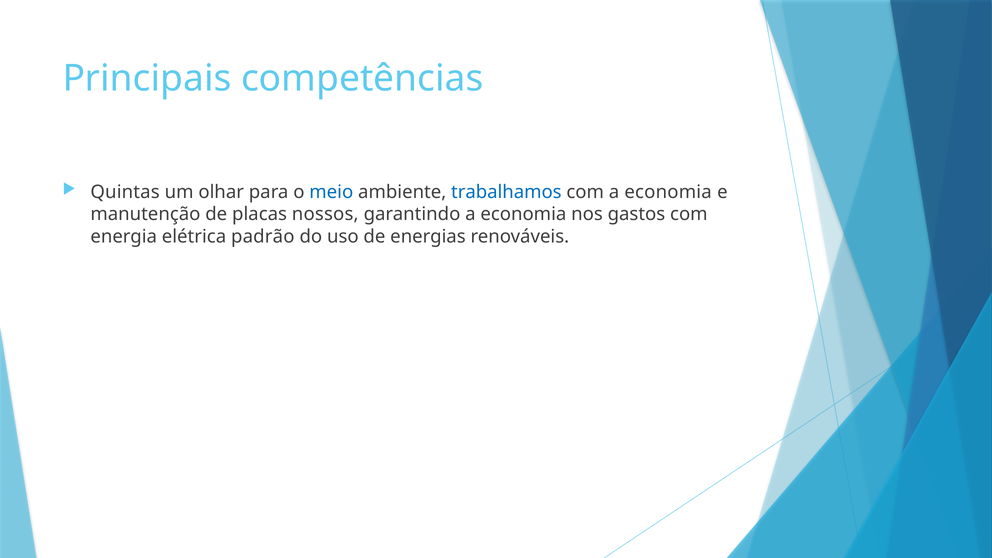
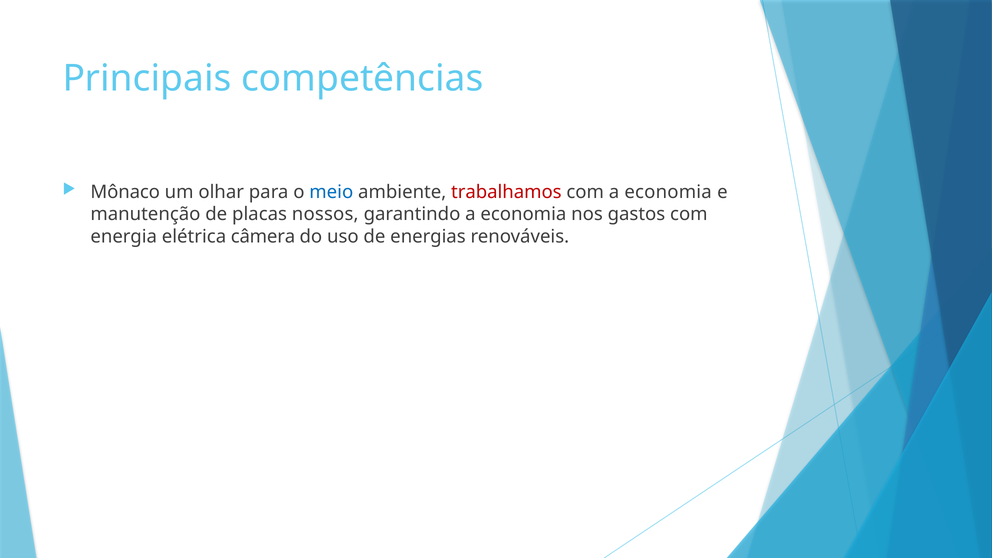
Quintas: Quintas -> Mônaco (125, 192)
trabalhamos colour: blue -> red (506, 192)
padrão: padrão -> câmera (263, 237)
